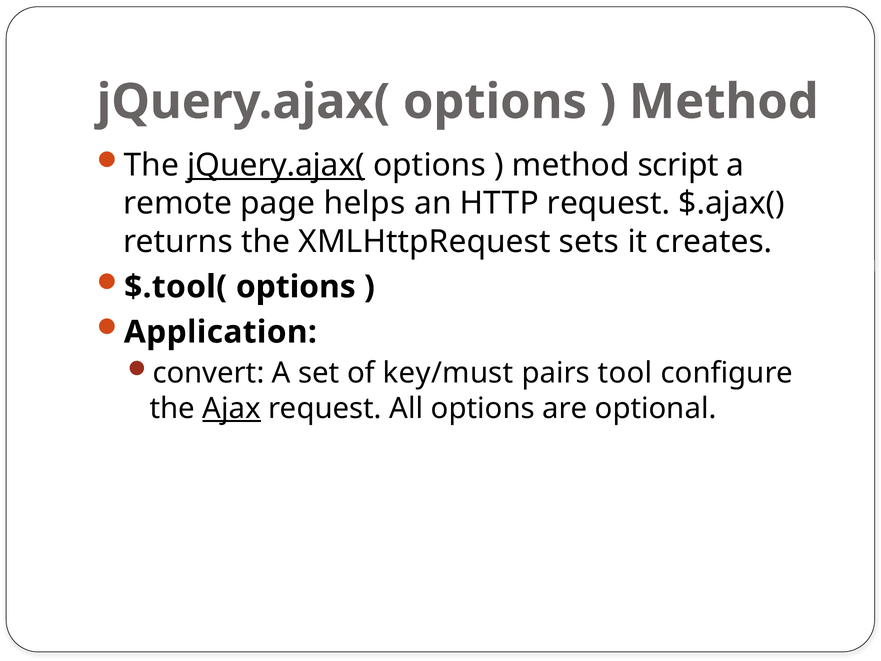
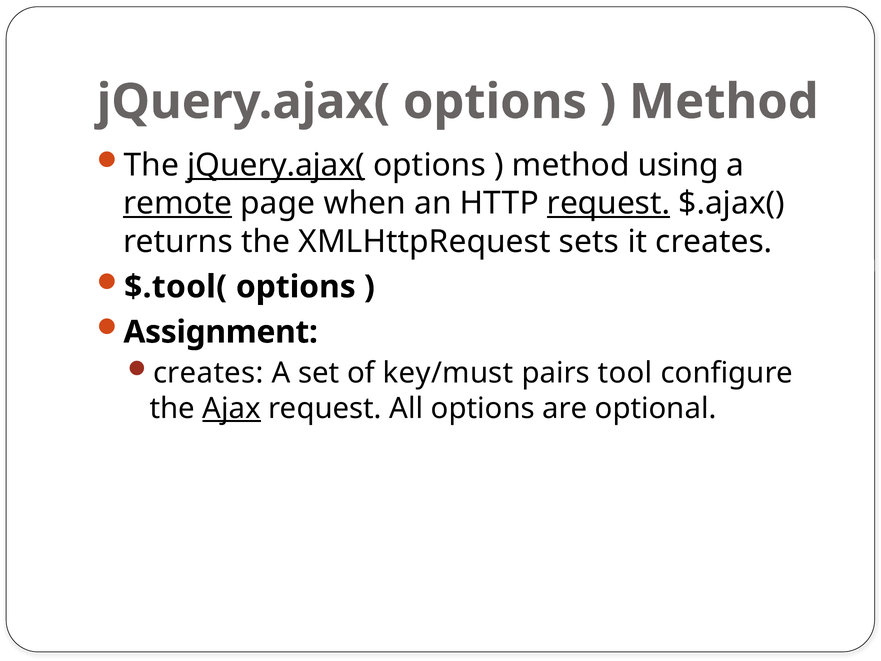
script: script -> using (678, 165)
remote underline: none -> present (178, 203)
helps: helps -> when (365, 203)
request underline: none -> present (609, 203)
Application: Application -> Assignment (221, 332)
convert: convert -> creates (208, 373)
